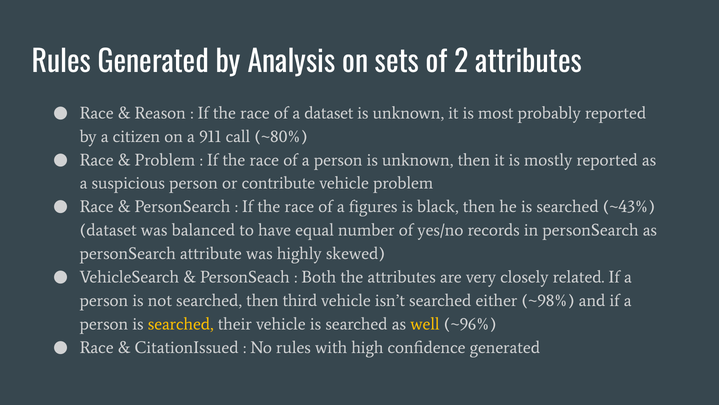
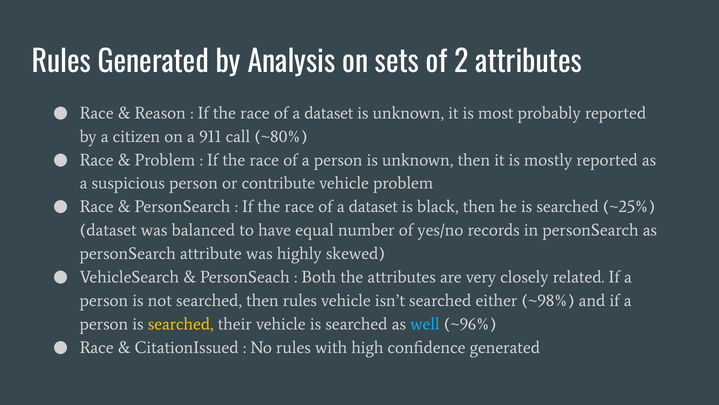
figures: figures -> dataset (373, 207)
~43%: ~43% -> ~25% (629, 207)
then third: third -> rules (300, 300)
well colour: yellow -> light blue (425, 324)
